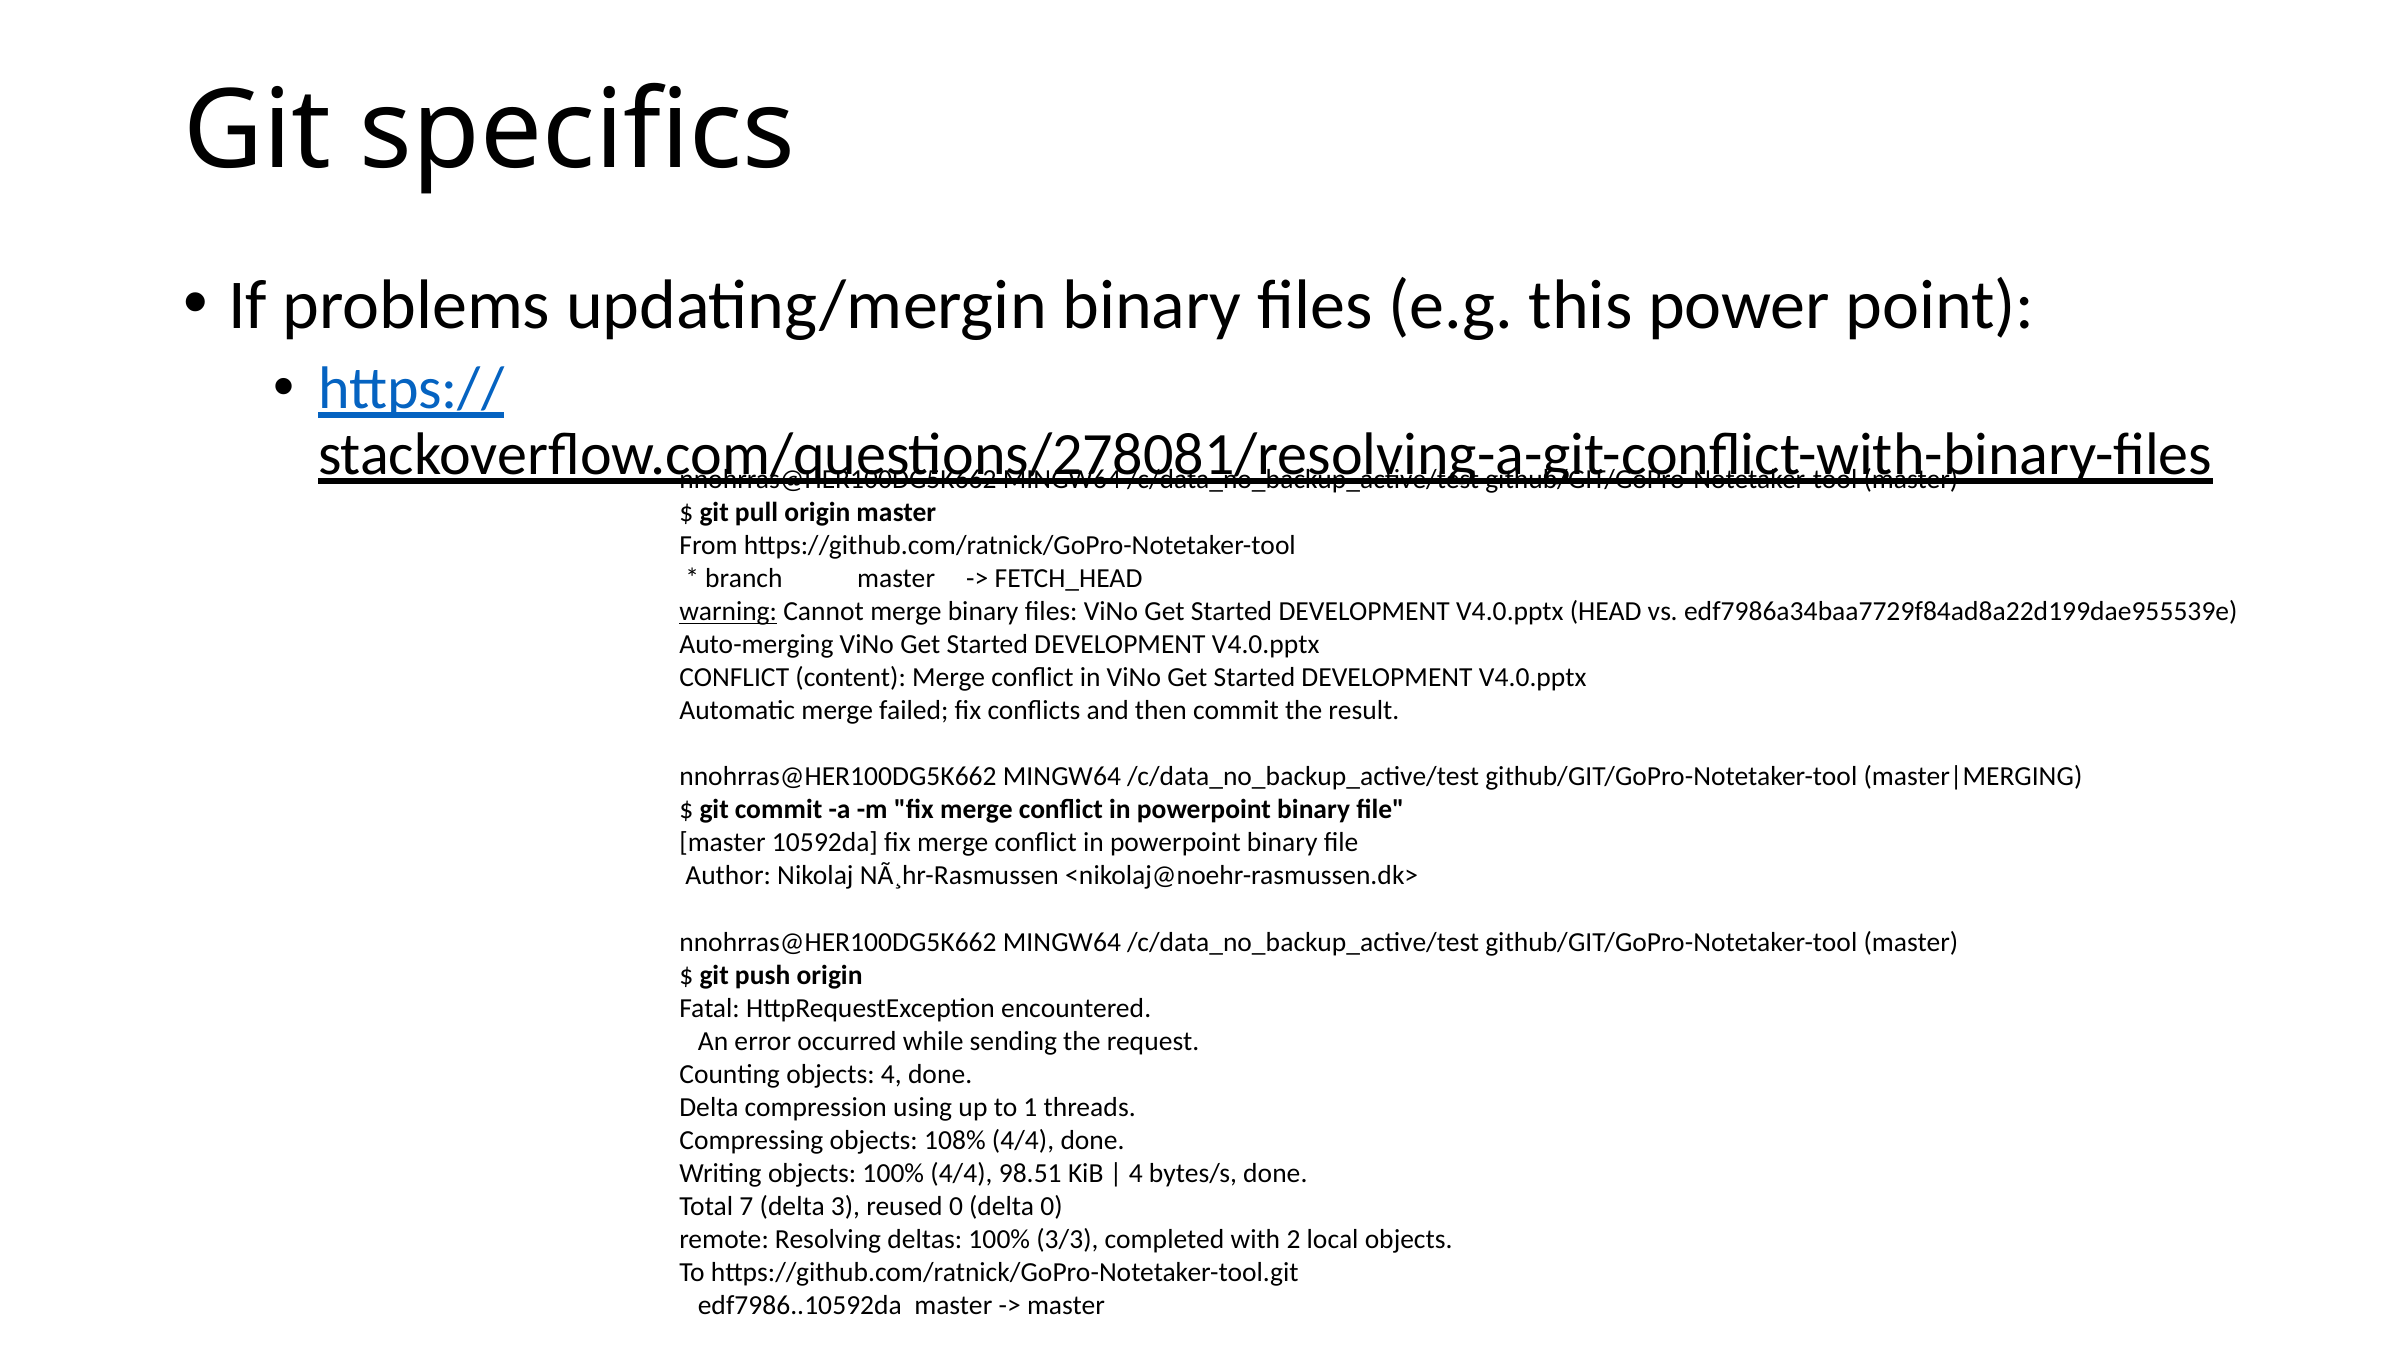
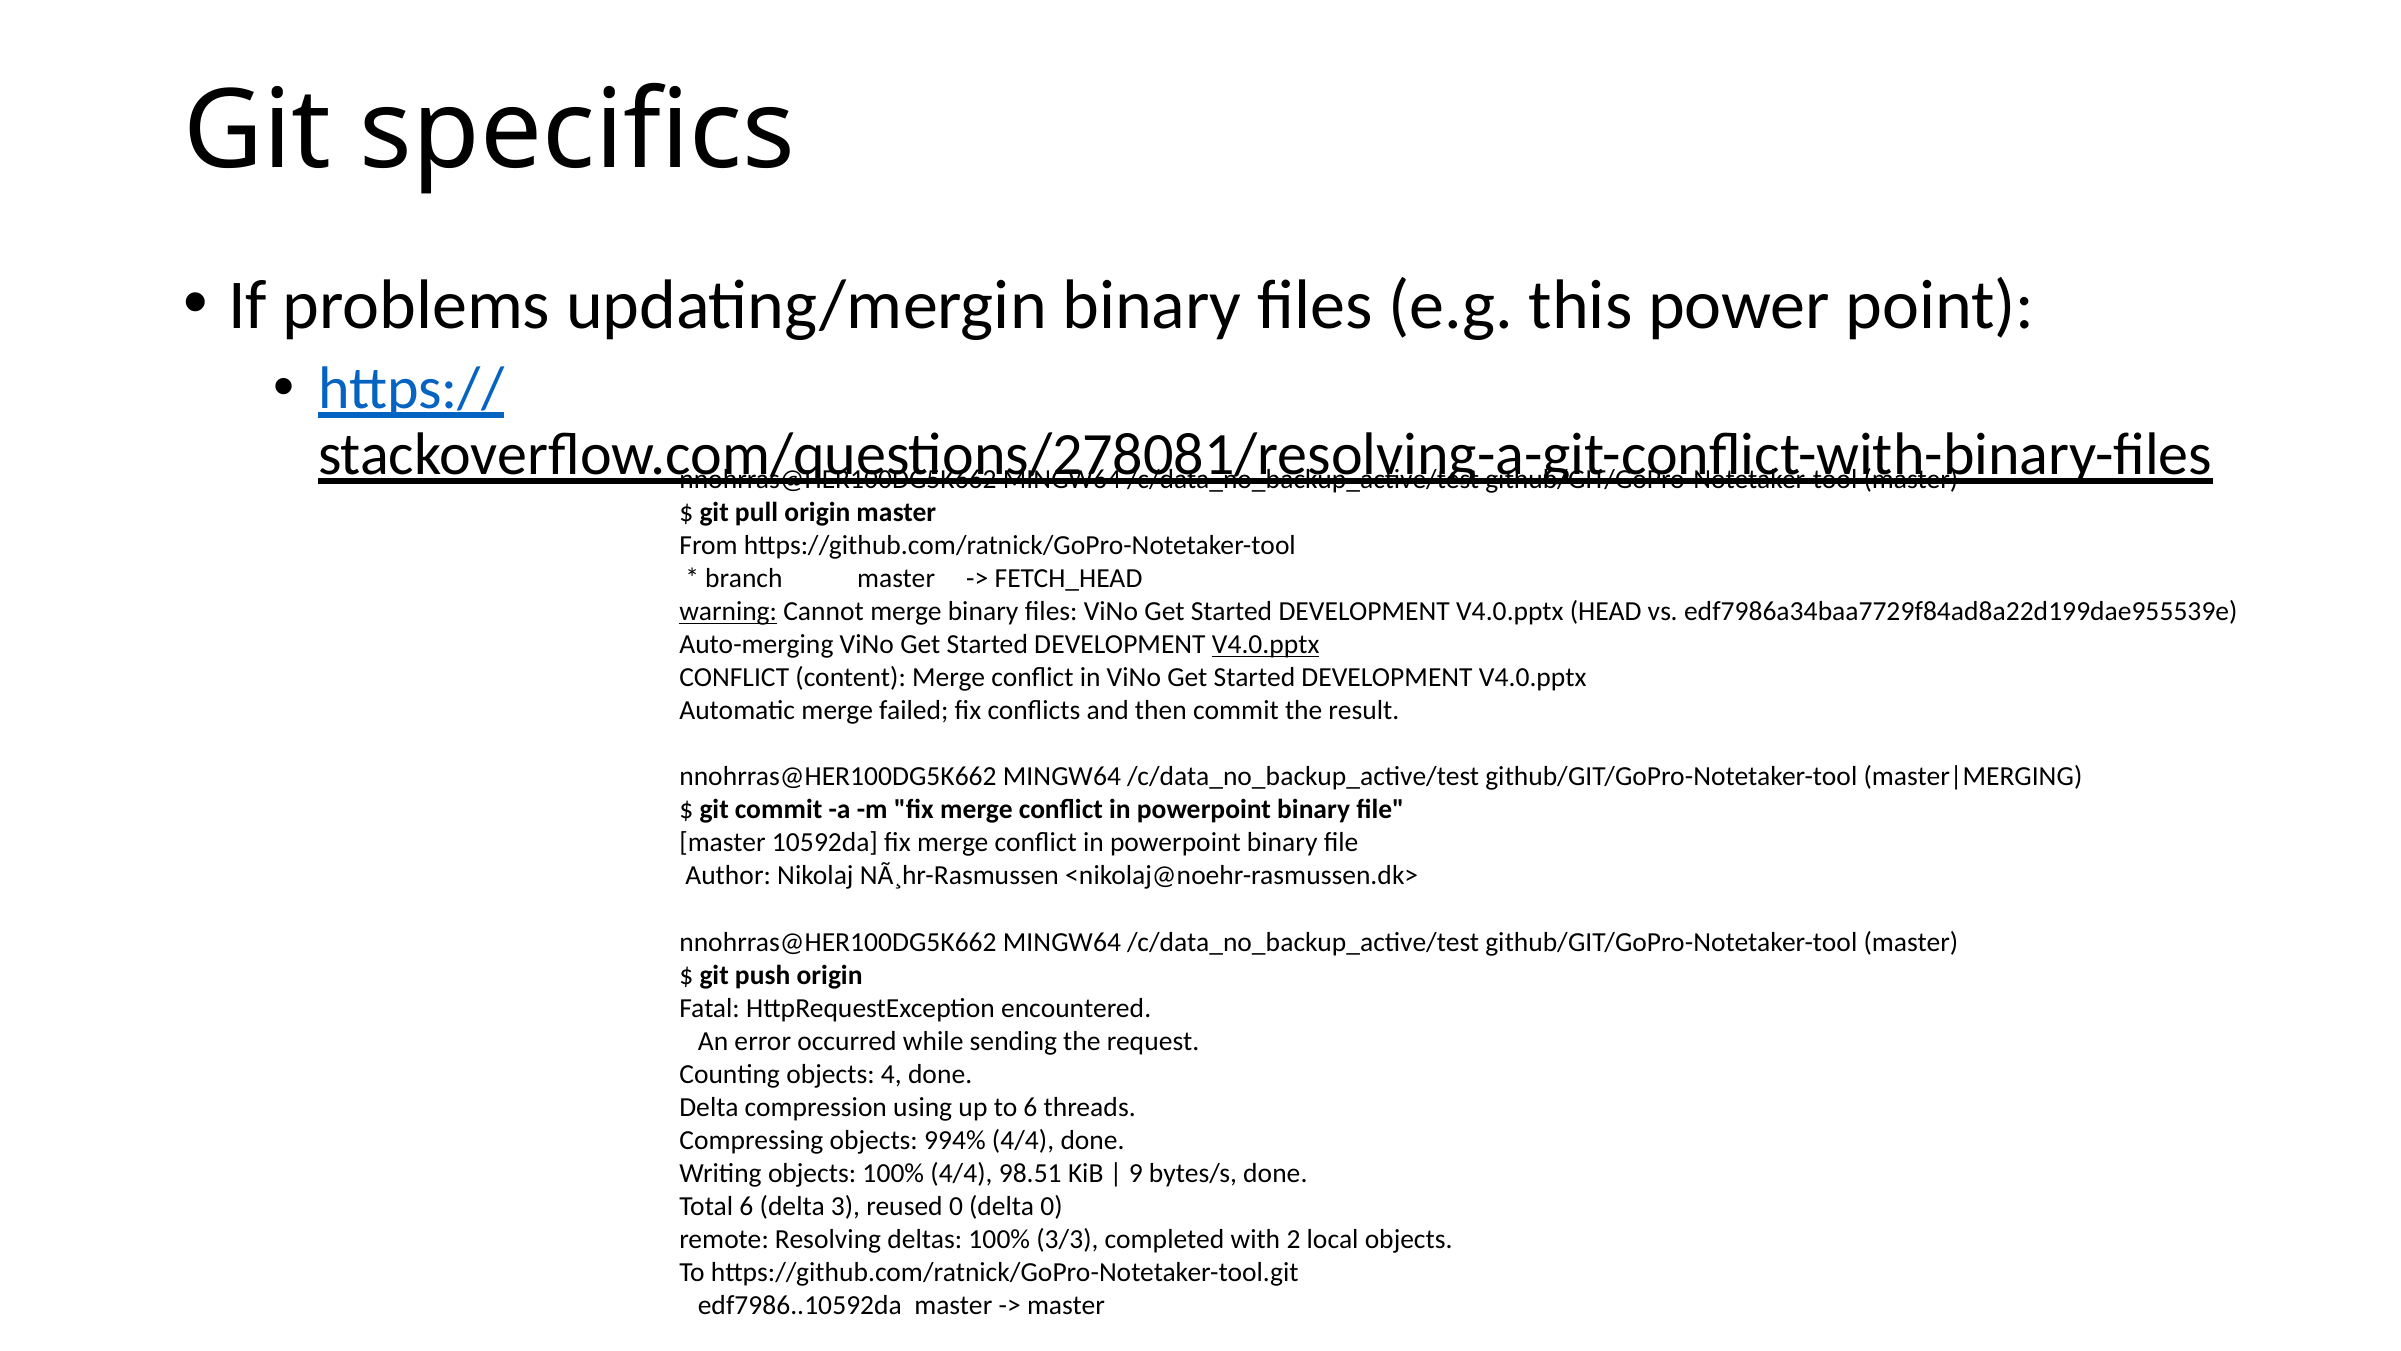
V4.0.pptx underline: none -> present (1266, 644)
to 1: 1 -> 6 (1030, 1107)
108%: 108% -> 994% (955, 1140)
4: 4 -> 9 (1136, 1173)
Total 7: 7 -> 6 (746, 1206)
